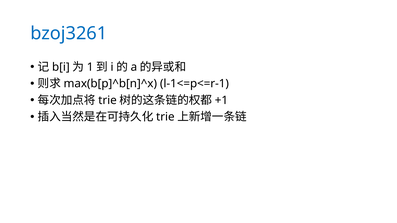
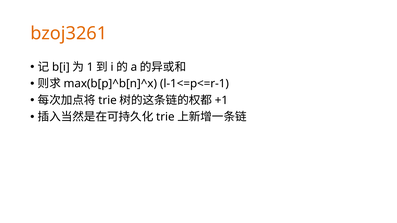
bzoj3261 colour: blue -> orange (69, 33)
